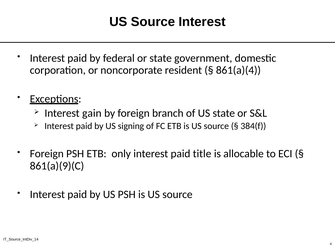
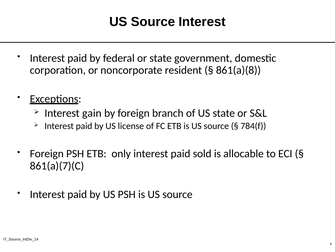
861(a)(4: 861(a)(4 -> 861(a)(8 (238, 70)
signing: signing -> license (131, 126)
384(f: 384(f -> 784(f (253, 126)
title: title -> sold (202, 153)
861(a)(9)(C: 861(a)(9)(C -> 861(a)(7)(C (57, 165)
